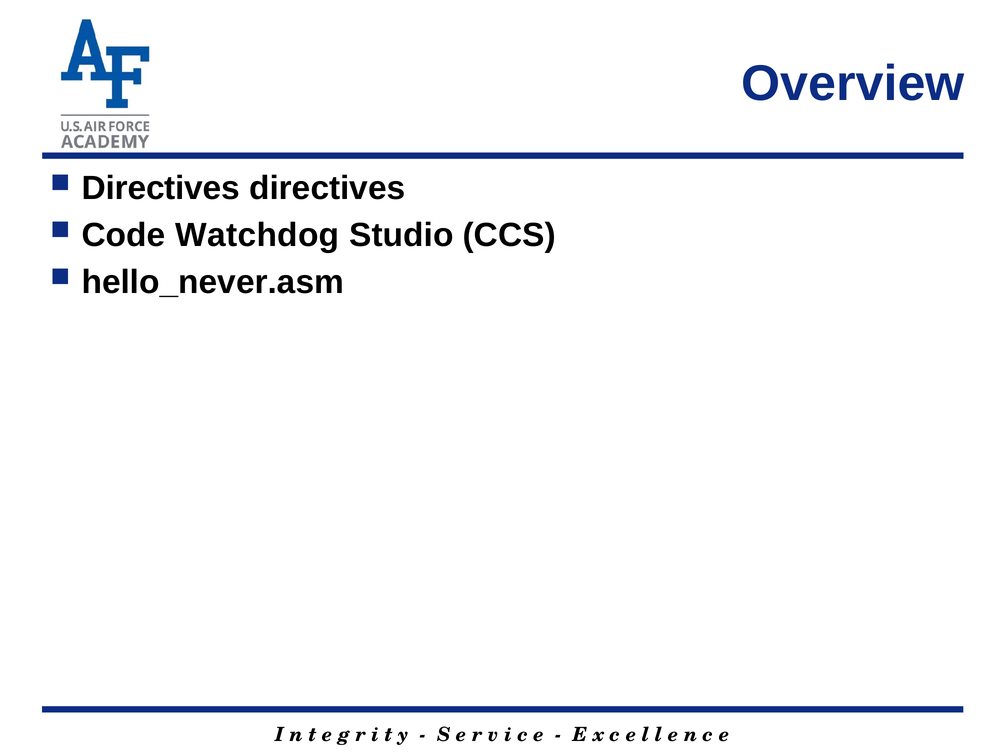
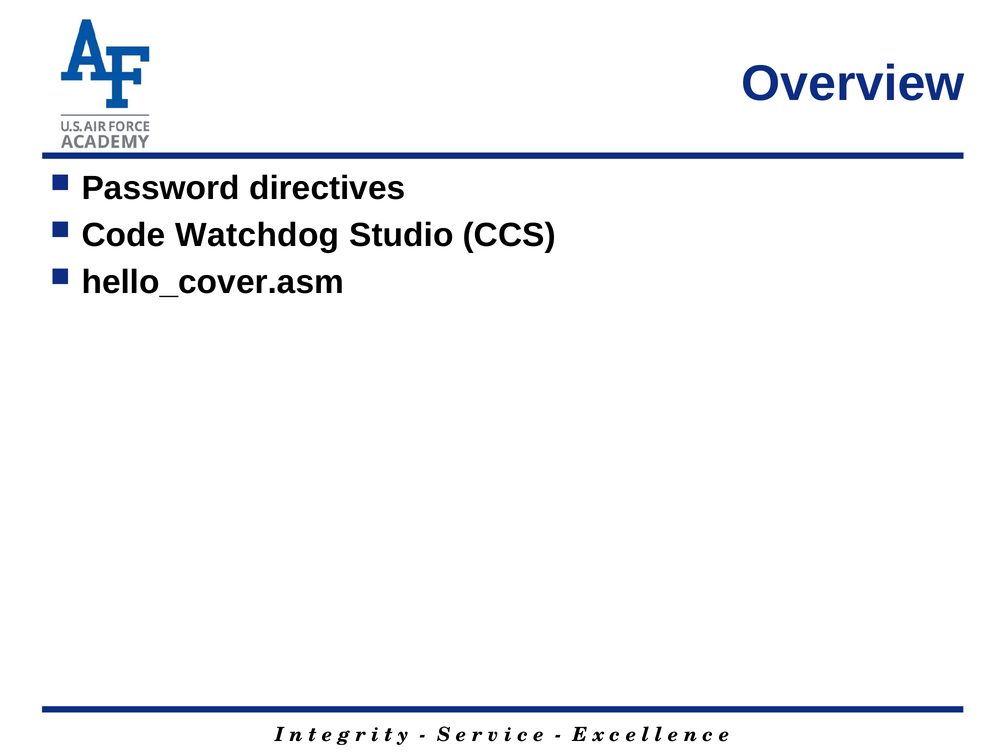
Directives: Directives -> Password (161, 188)
hello_never.asm: hello_never.asm -> hello_cover.asm (213, 282)
